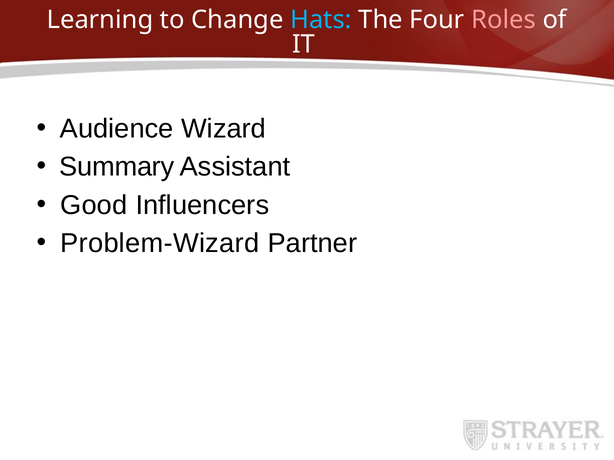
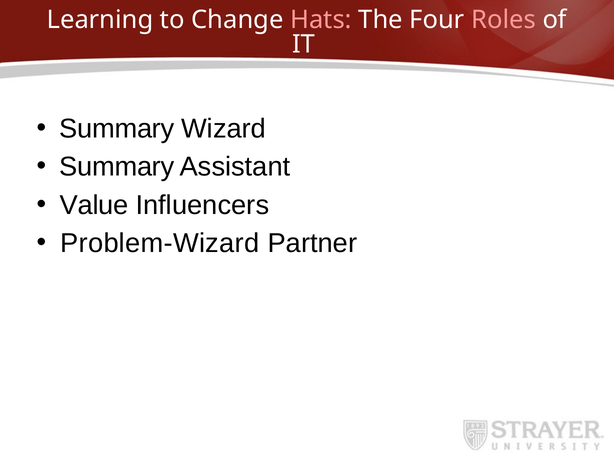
Hats colour: light blue -> pink (321, 20)
Audience: Audience -> Summary (117, 129)
Good: Good -> Value (94, 205)
